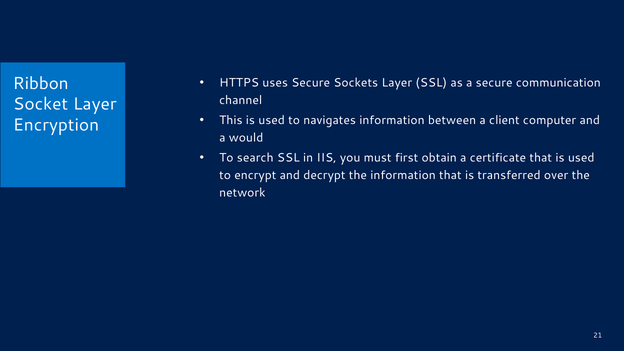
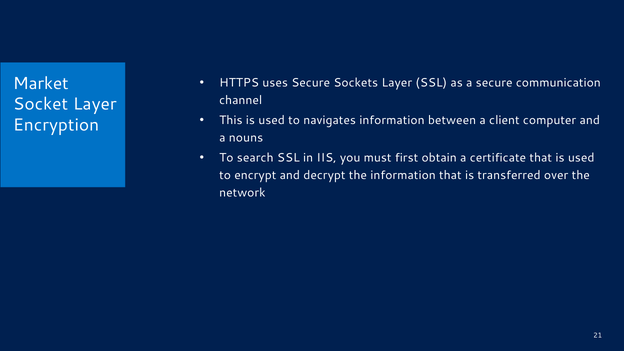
Ribbon: Ribbon -> Market (41, 83)
would: would -> nouns (246, 138)
